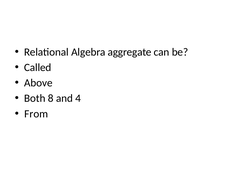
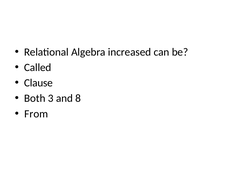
aggregate: aggregate -> increased (130, 52)
Above: Above -> Clause (38, 83)
8: 8 -> 3 (51, 98)
4: 4 -> 8 (78, 98)
